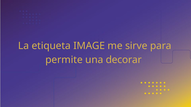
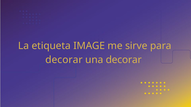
permite: permite -> decorar (64, 60)
